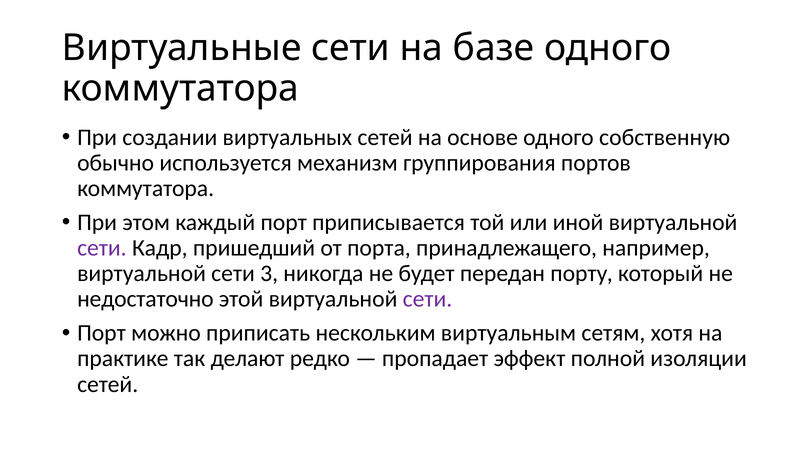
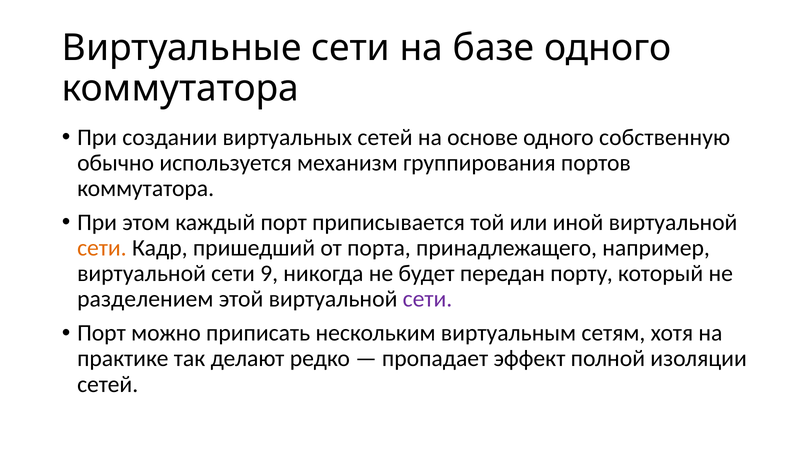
сети colour: purple -> orange (102, 248)
3: 3 -> 9 (269, 273)
недостаточно: недостаточно -> разделением (145, 299)
